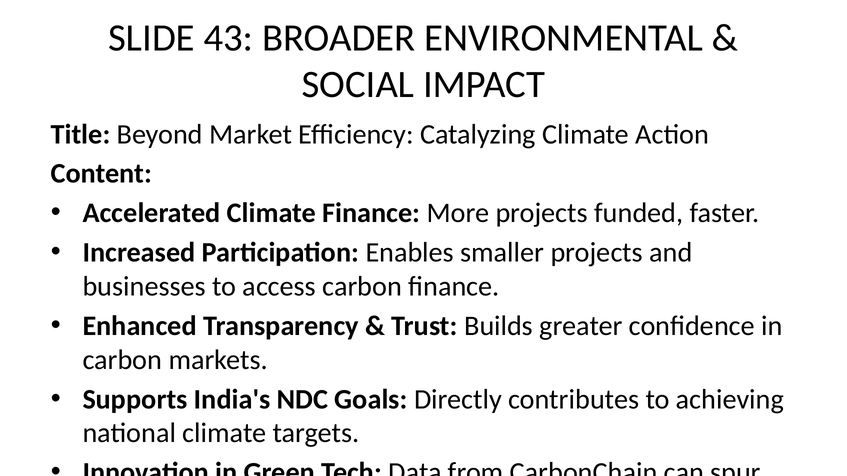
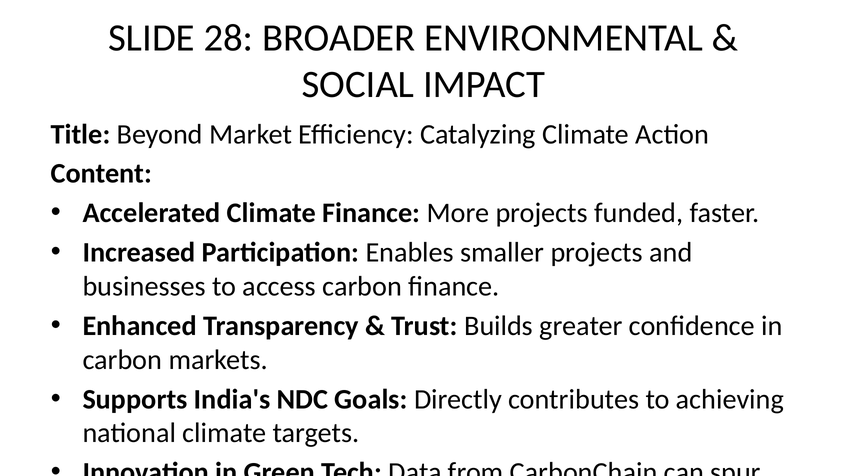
43: 43 -> 28 (228, 38)
